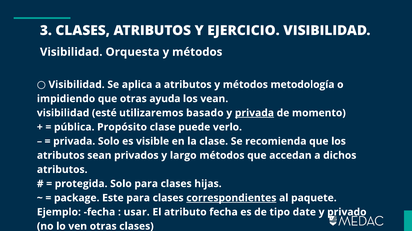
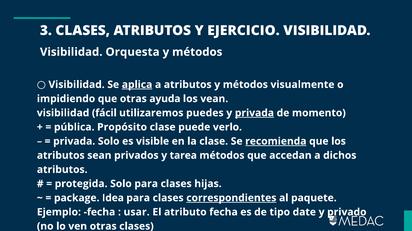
aplica underline: none -> present (137, 85)
metodología: metodología -> visualmente (302, 85)
esté: esté -> fácil (104, 113)
basado: basado -> puedes (205, 113)
recomienda underline: none -> present (276, 142)
largo: largo -> tarea (183, 156)
Este: Este -> Idea (113, 199)
